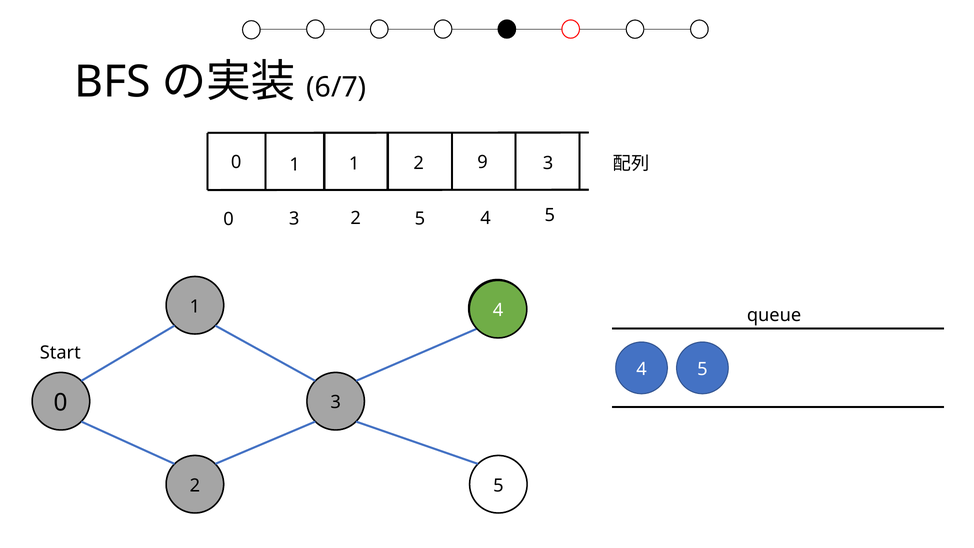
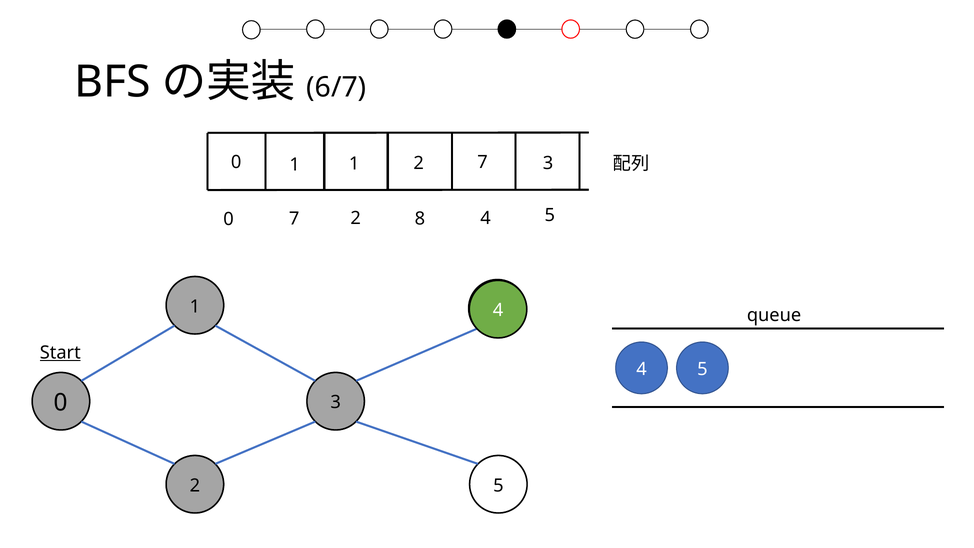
9: 9 -> 7 (483, 162)
0 3: 3 -> 7 (294, 219)
2 5: 5 -> 8 (420, 219)
Start underline: none -> present (60, 353)
